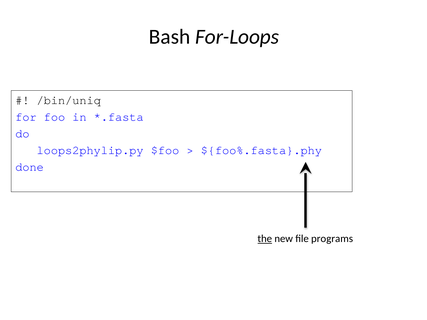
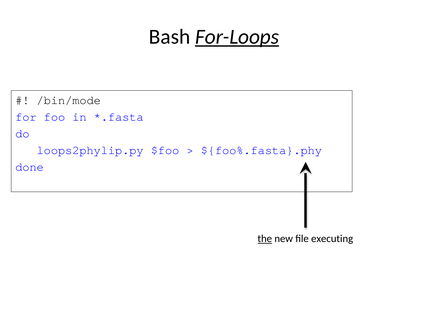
For-Loops underline: none -> present (237, 37)
/bin/uniq: /bin/uniq -> /bin/mode (69, 100)
programs: programs -> executing (332, 239)
